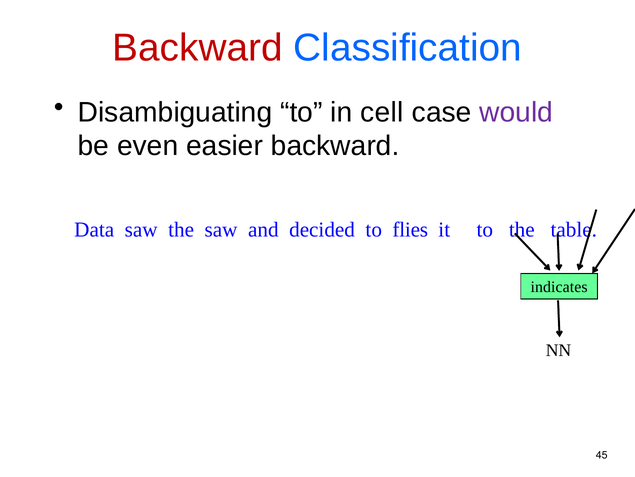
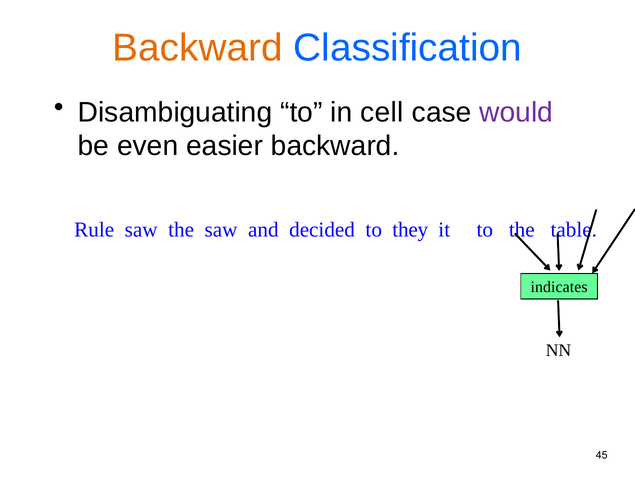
Backward colour: red -> orange (198, 48)
Data: Data -> Rule (94, 229)
flies: flies -> they (410, 229)
